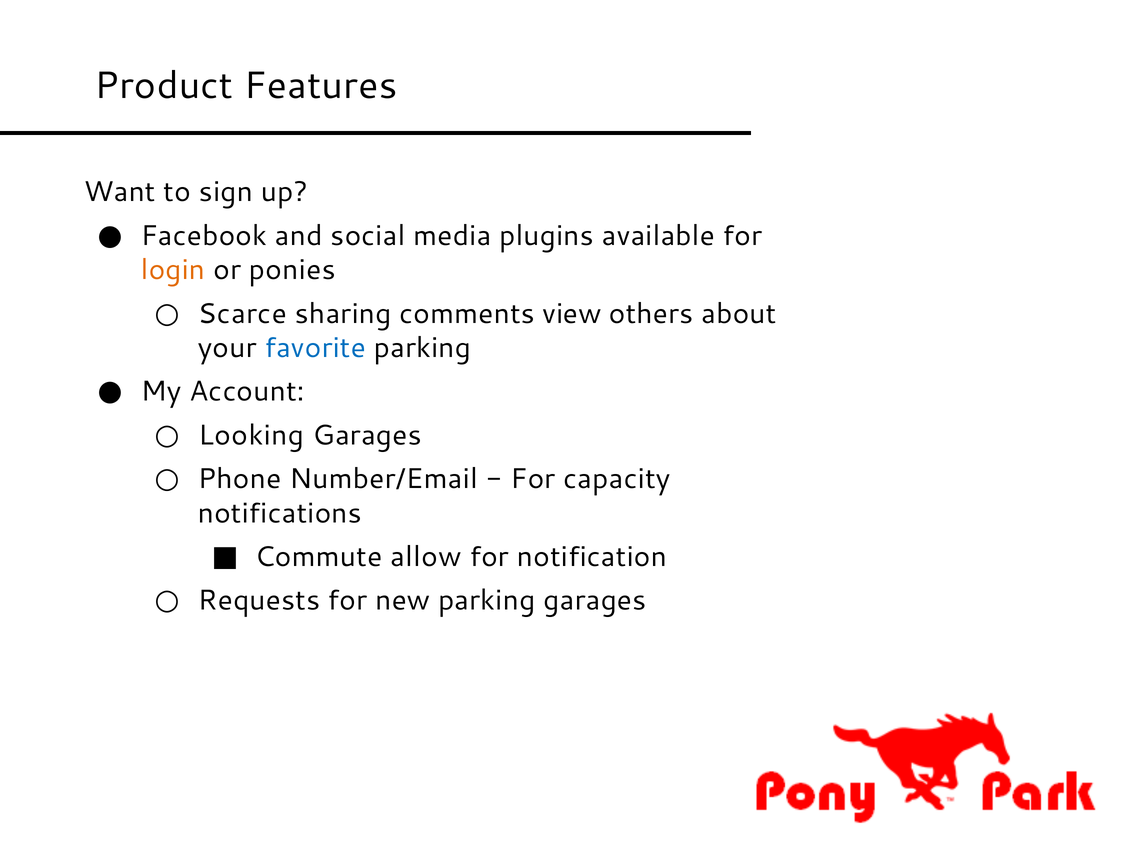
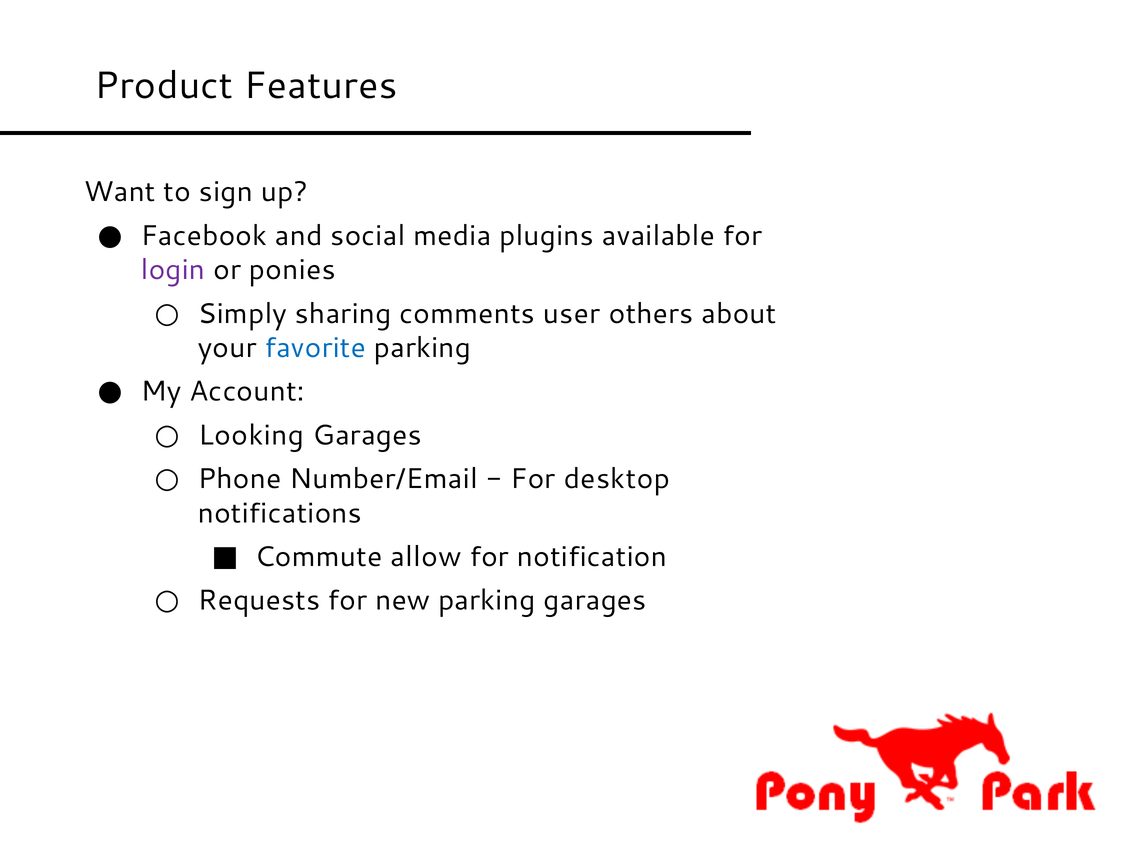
login colour: orange -> purple (173, 270)
Scarce: Scarce -> Simply (242, 314)
view: view -> user (572, 314)
capacity: capacity -> desktop (617, 479)
